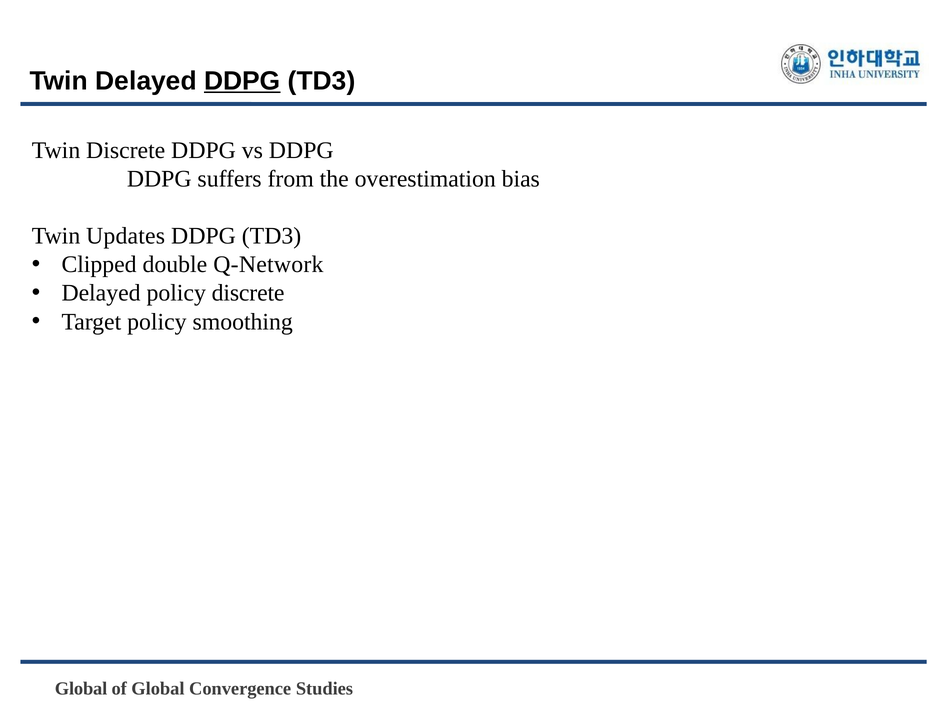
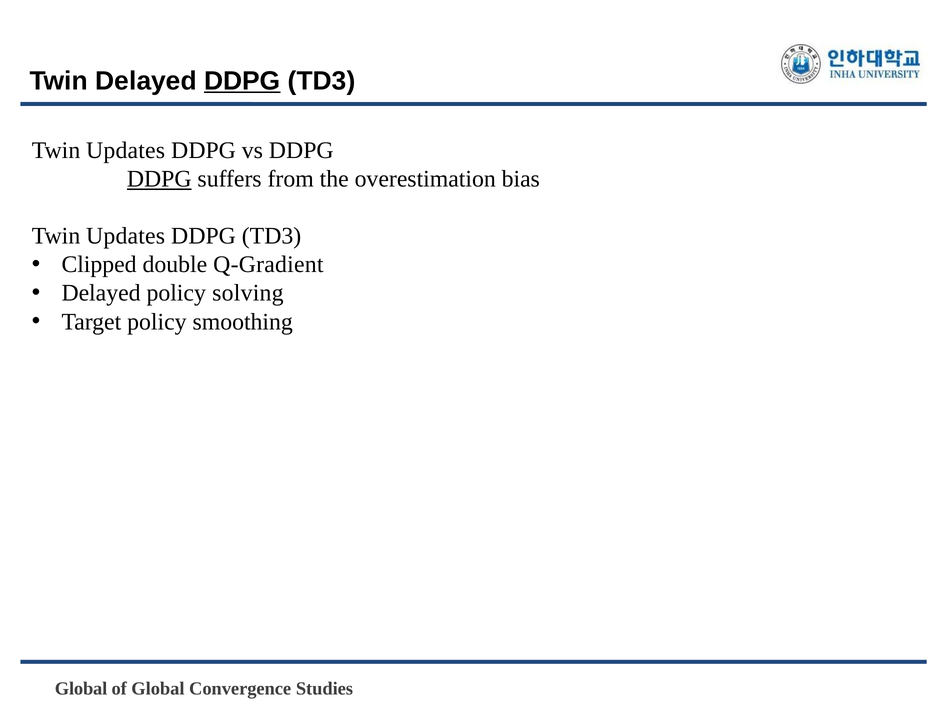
Discrete: Discrete -> Updates (126, 151)
DDPG underline: none -> present (159, 179)
Q-Network: Q-Network -> Q-Gradient (268, 265)
policy discrete: discrete -> solving (248, 293)
